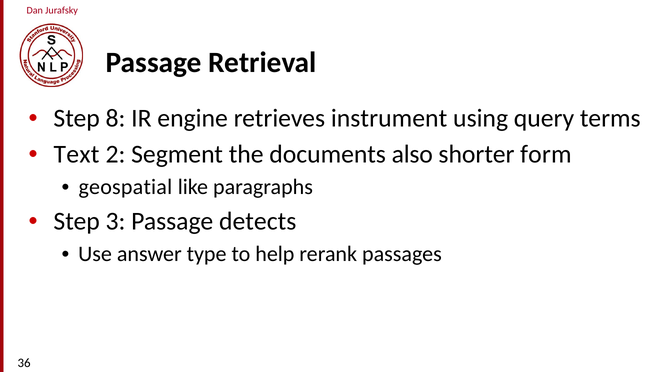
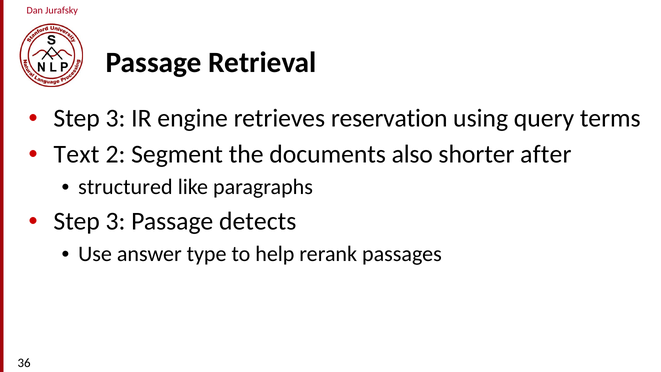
8: 8 -> 3 (115, 118)
instrument: instrument -> reservation (389, 118)
form: form -> after (546, 154)
geospatial: geospatial -> structured (125, 187)
